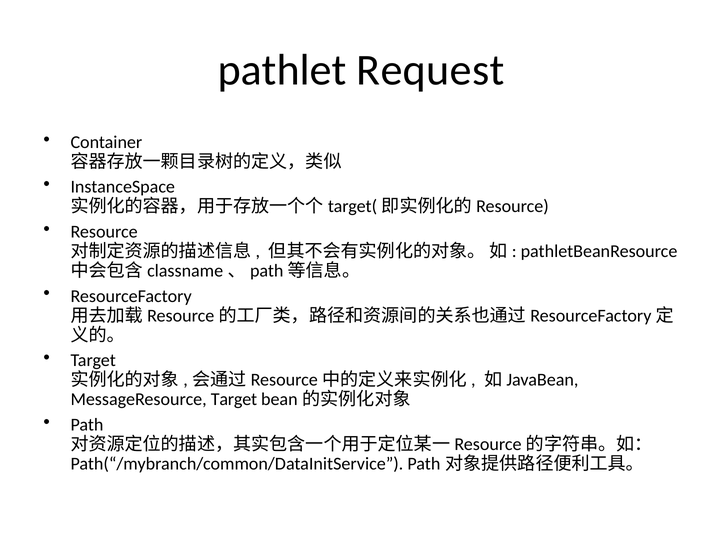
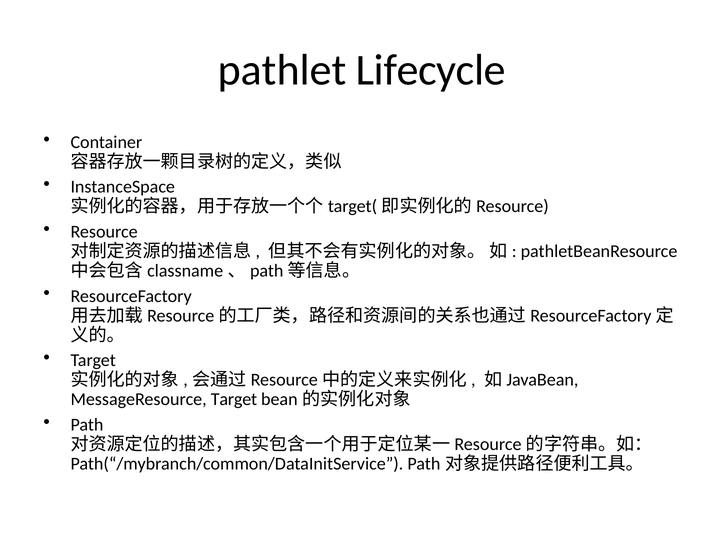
Request: Request -> Lifecycle (431, 70)
